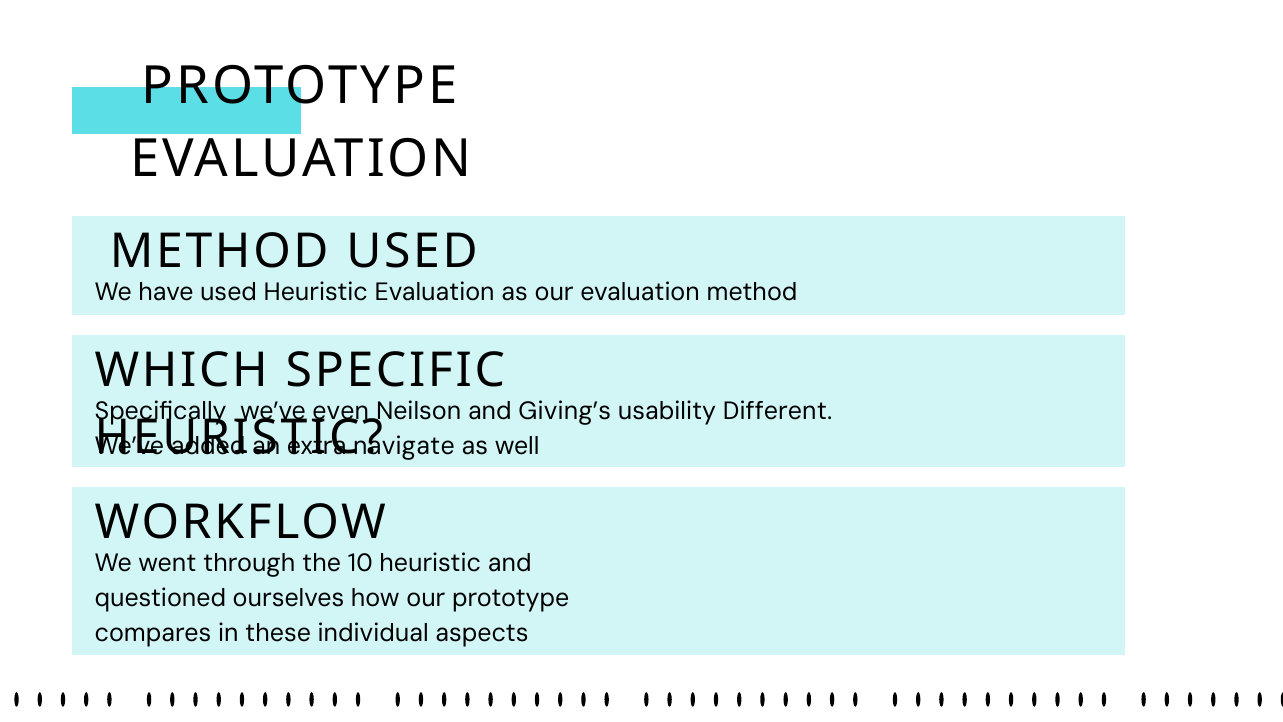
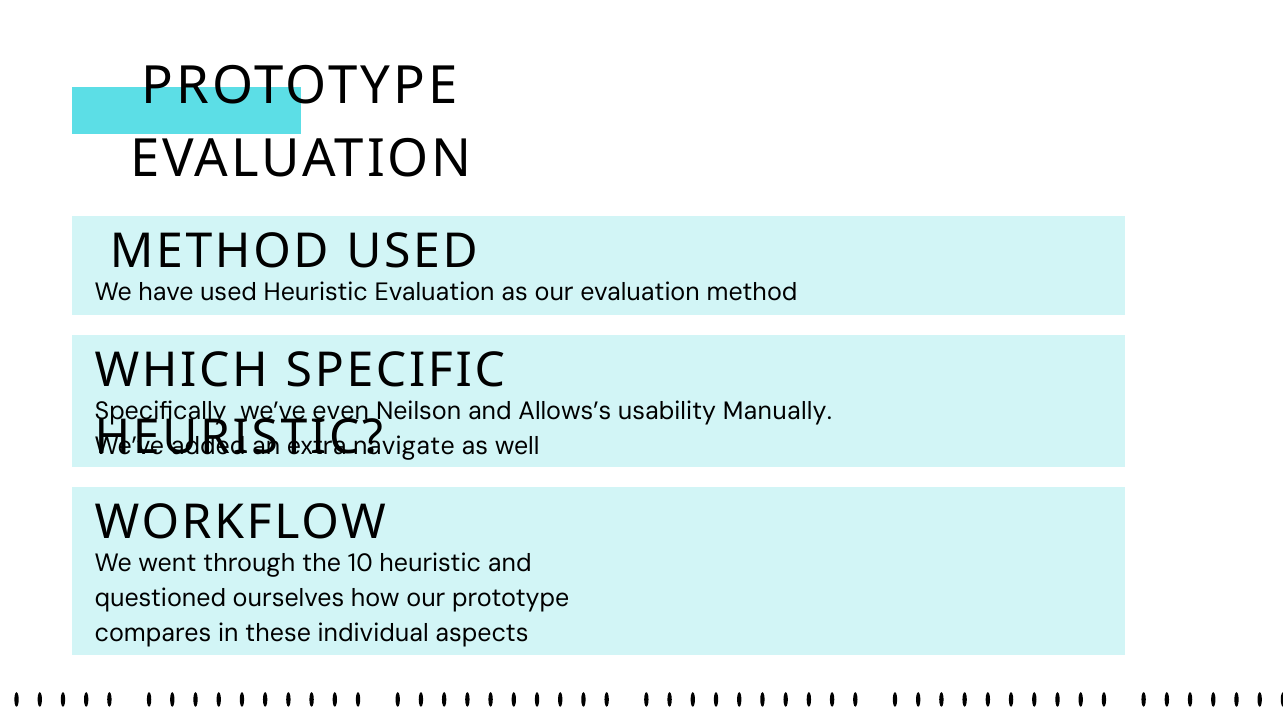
Giving’s: Giving’s -> Allows’s (565, 411)
Different: Different -> Manually (777, 411)
